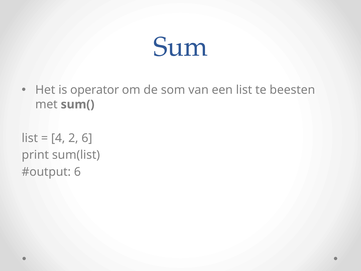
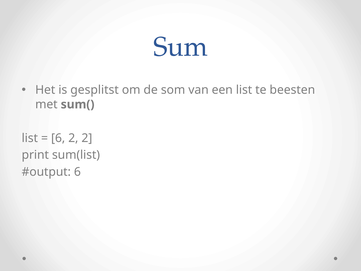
operator: operator -> gesplitst (95, 90)
4: 4 -> 6 (58, 138)
2 6: 6 -> 2 (87, 138)
